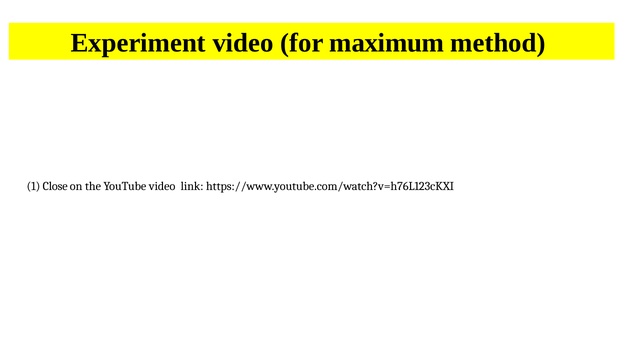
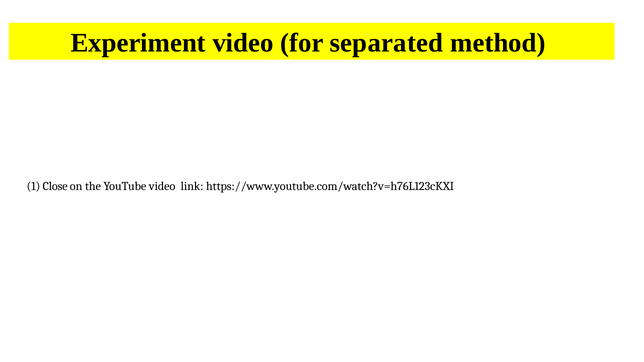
maximum: maximum -> separated (387, 43)
